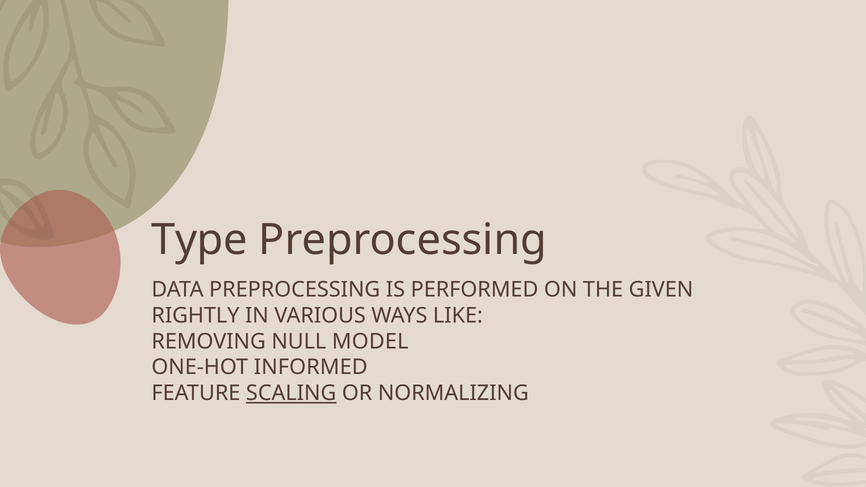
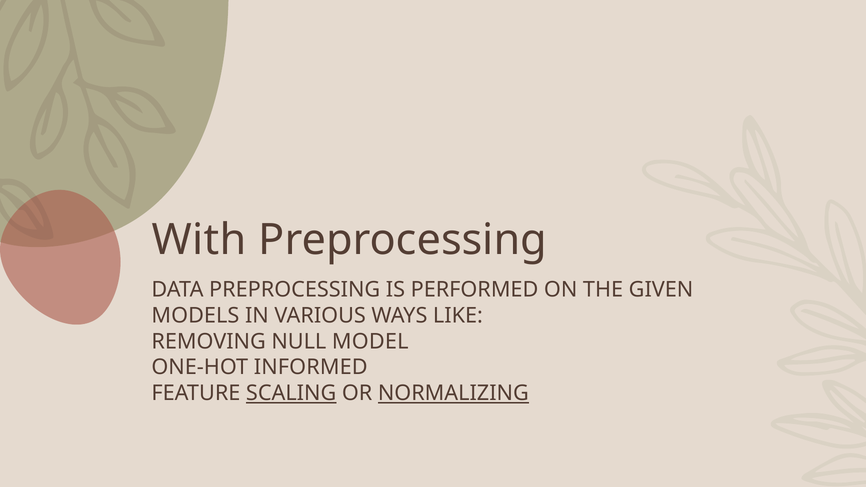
Type: Type -> With (199, 240)
RIGHTLY: RIGHTLY -> MODELS (195, 315)
NORMALIZING underline: none -> present (453, 393)
